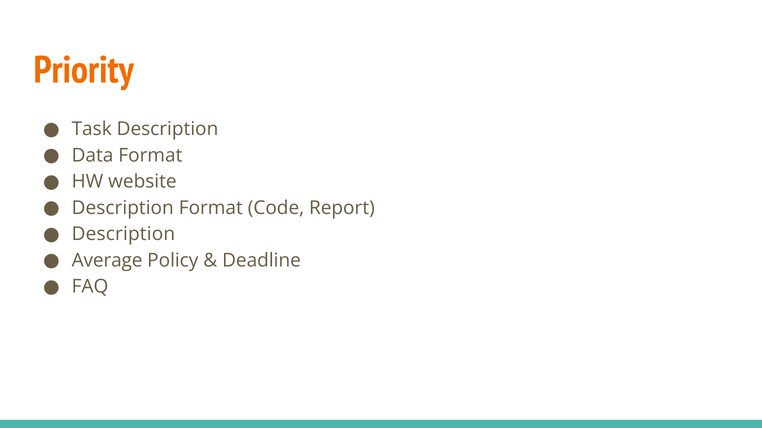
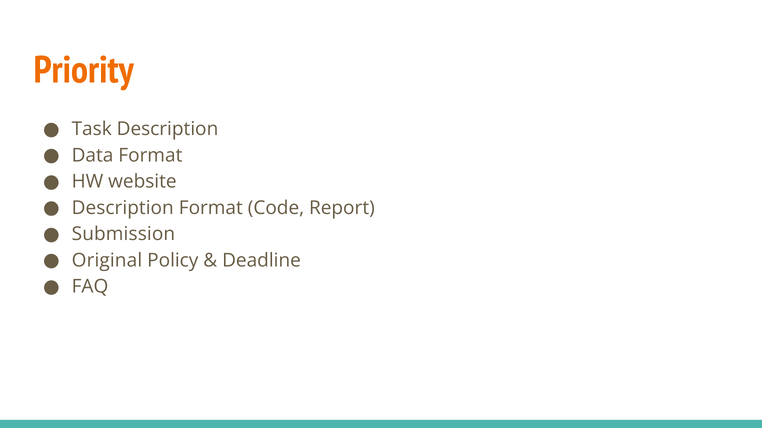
Description: Description -> Submission (123, 234)
Average: Average -> Original (107, 261)
